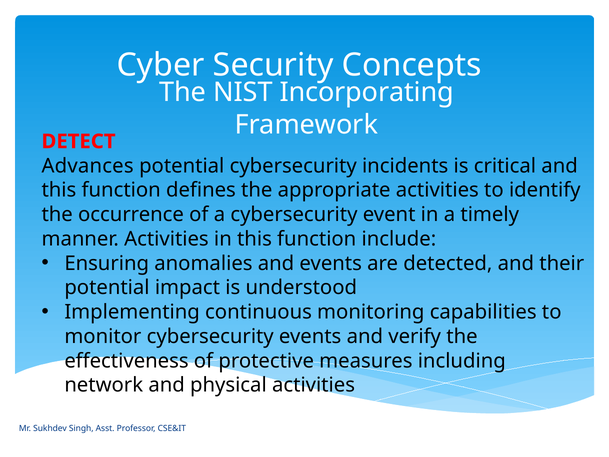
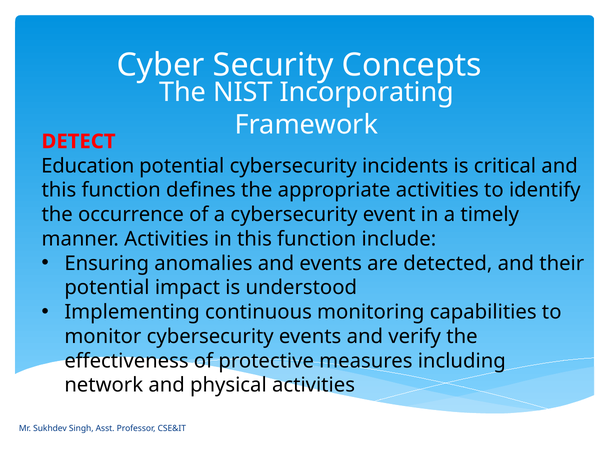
Advances: Advances -> Education (88, 166)
